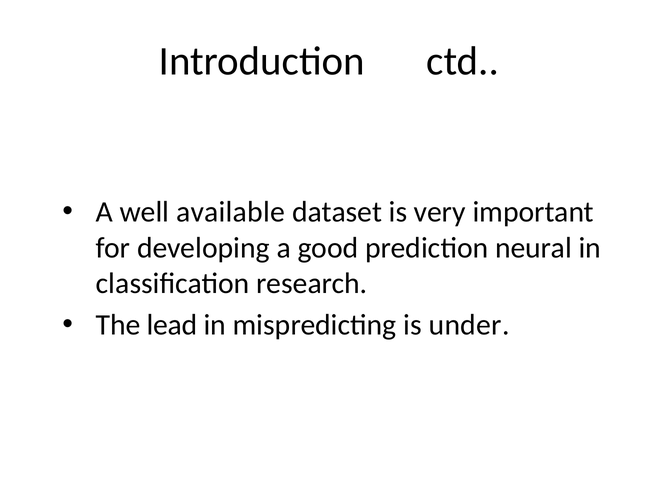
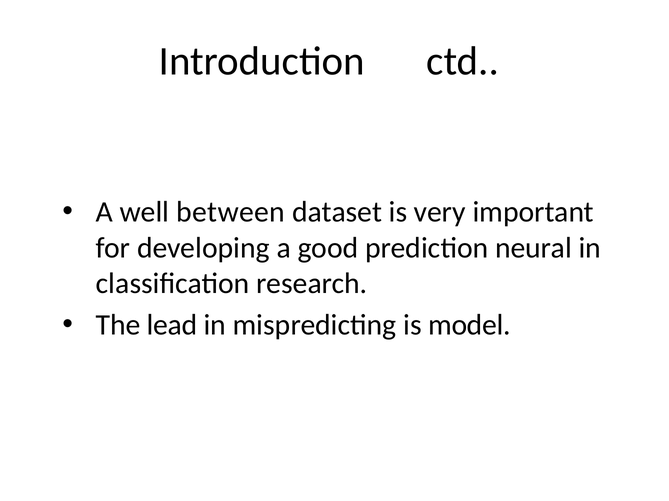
available: available -> between (231, 212)
under: under -> model (469, 326)
